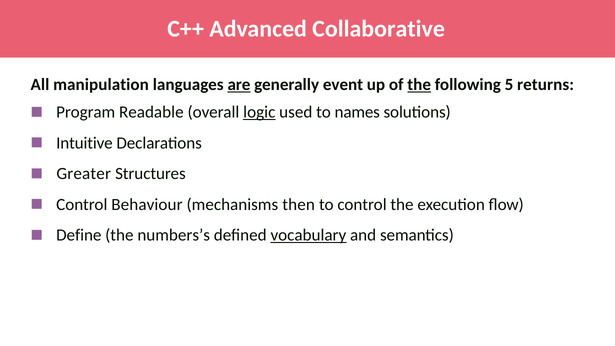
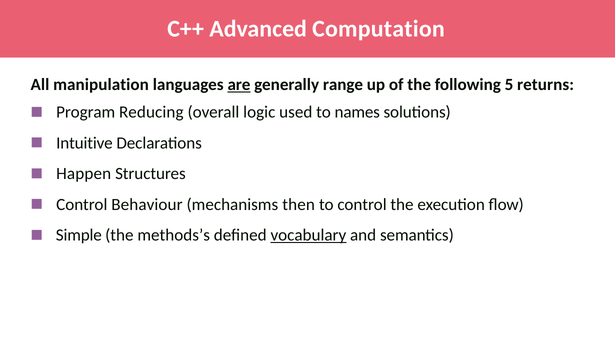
Collaborative: Collaborative -> Computation (378, 29)
event: event -> range (343, 85)
the underline: present -> none (419, 85)
Readable: Readable -> Reducing (151, 112)
logic underline: present -> none (259, 112)
Greater: Greater -> Happen (84, 174)
Define: Define -> Simple (79, 235)
numbers’s: numbers’s -> methods’s (174, 235)
